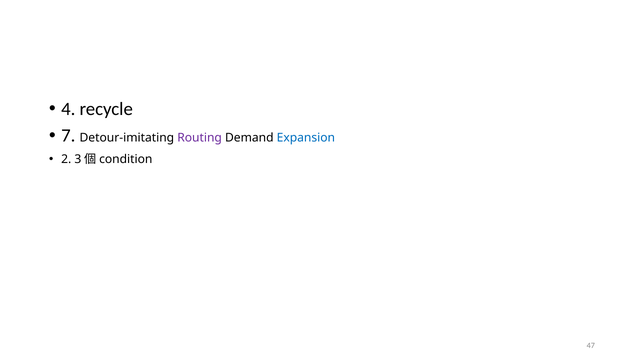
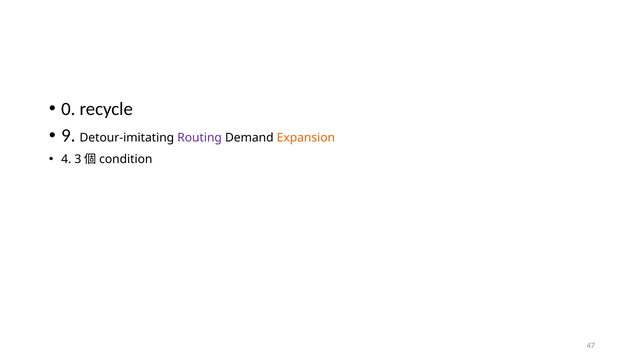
4: 4 -> 0 (68, 109)
7: 7 -> 9 (68, 136)
Expansion colour: blue -> orange (306, 138)
2: 2 -> 4 (66, 159)
